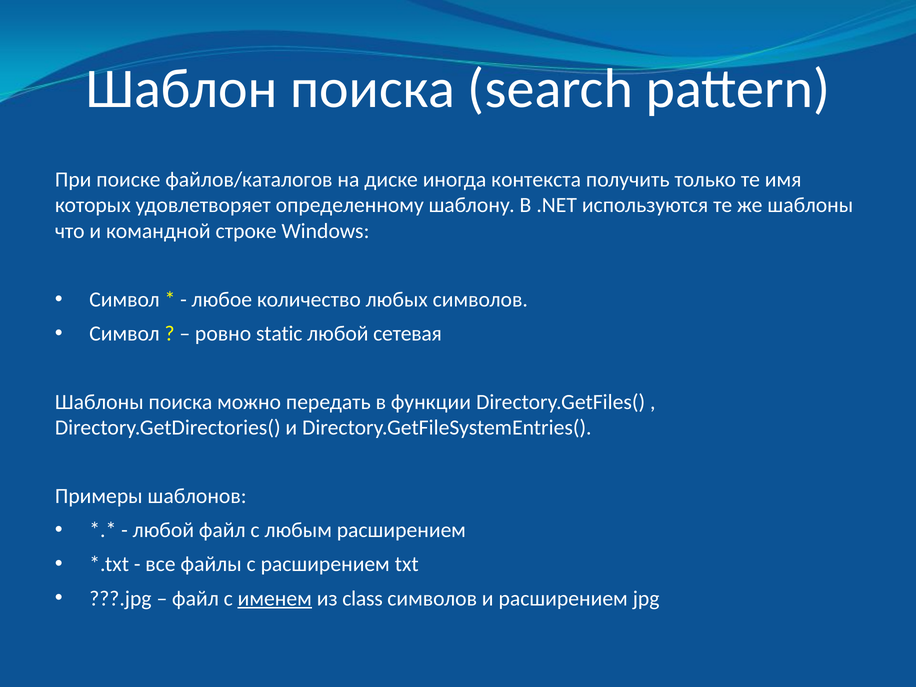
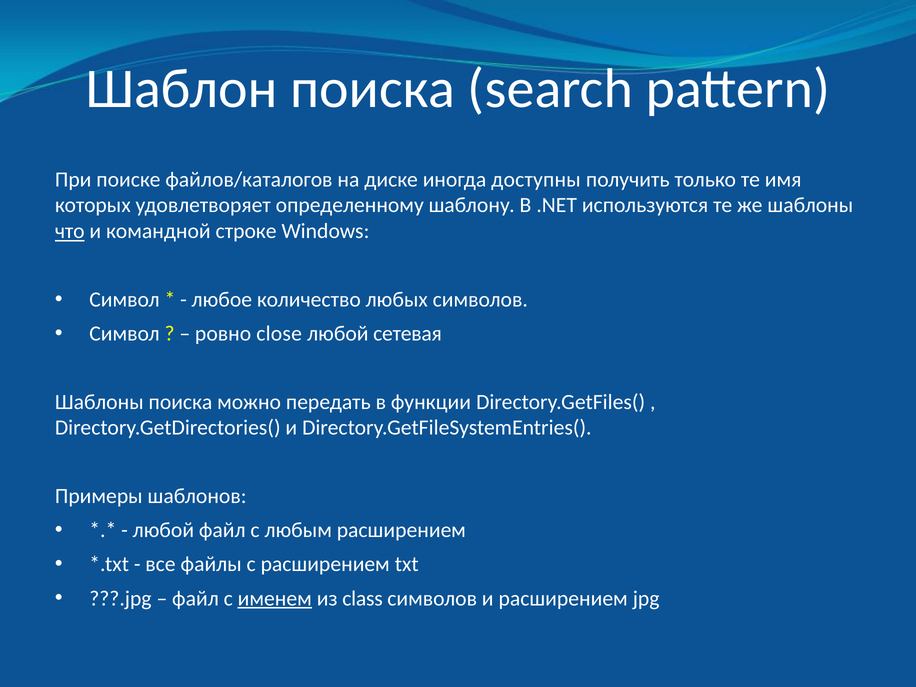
контекста: контекста -> доступны (536, 179)
что underline: none -> present (70, 231)
static: static -> close (279, 334)
